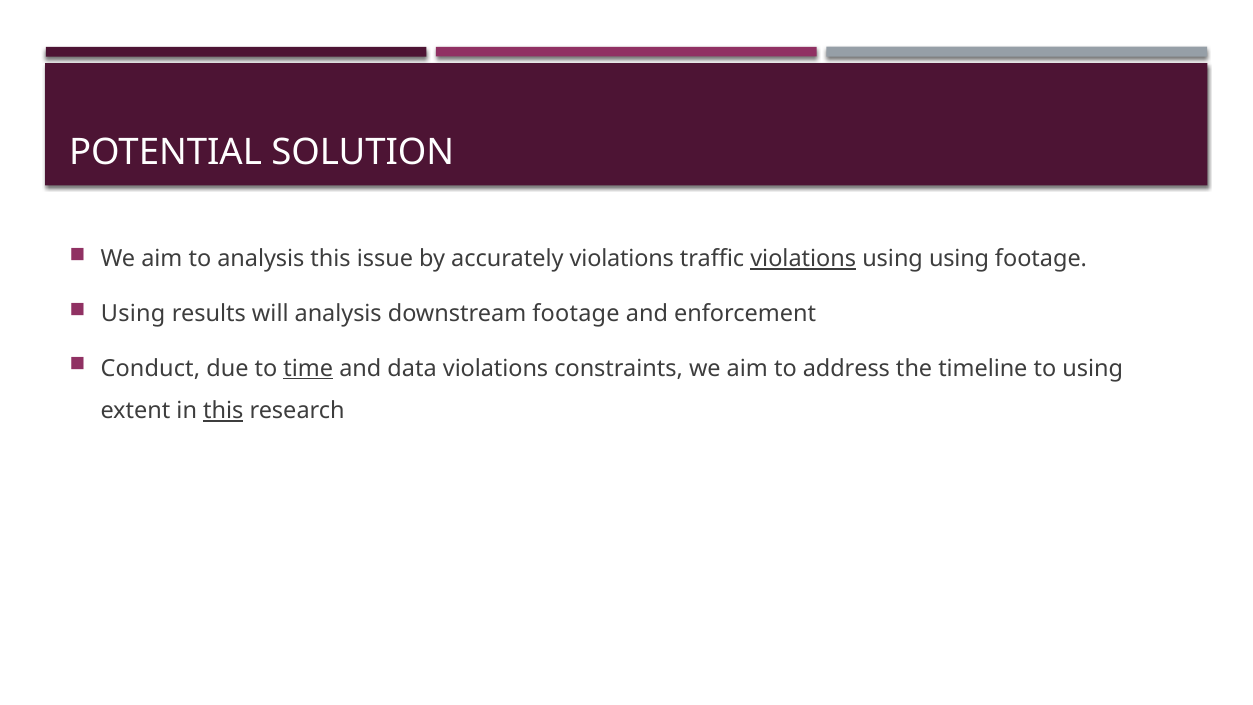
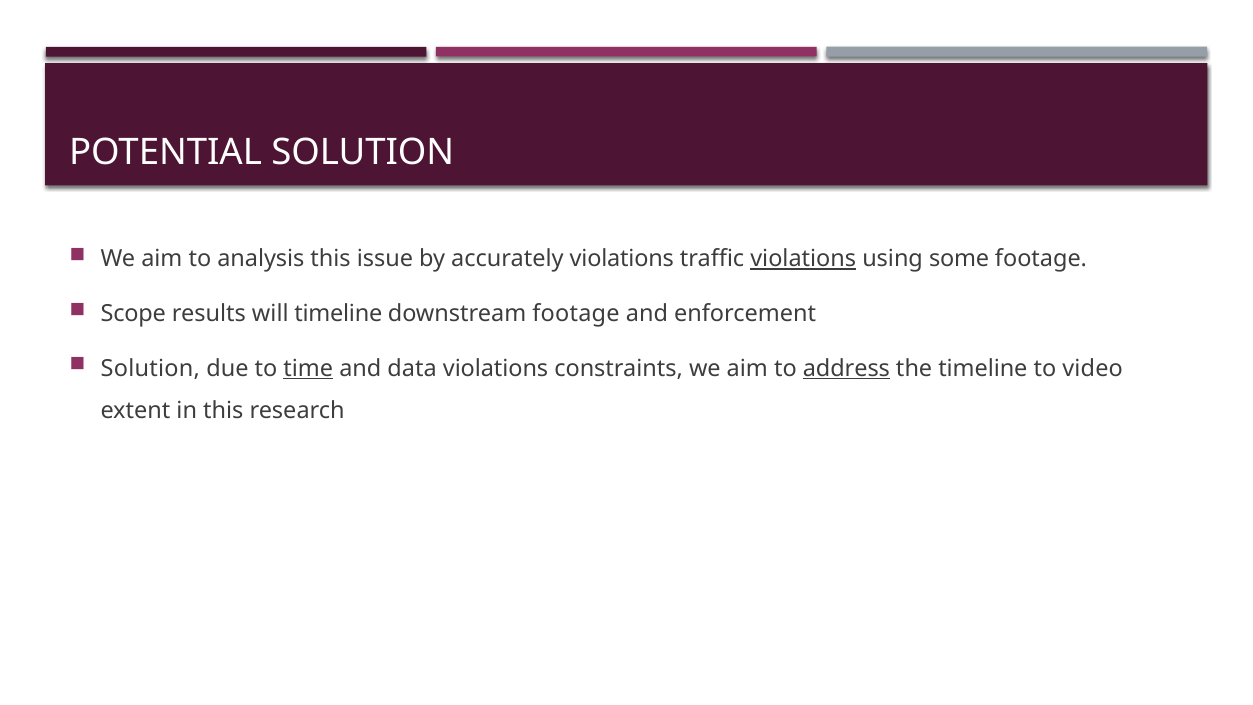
using using: using -> some (959, 259)
Using: Using -> Scope (133, 313)
will analysis: analysis -> timeline (338, 313)
Conduct: Conduct -> Solution (150, 368)
address underline: none -> present (846, 368)
to using: using -> video (1093, 368)
this underline: present -> none (223, 411)
